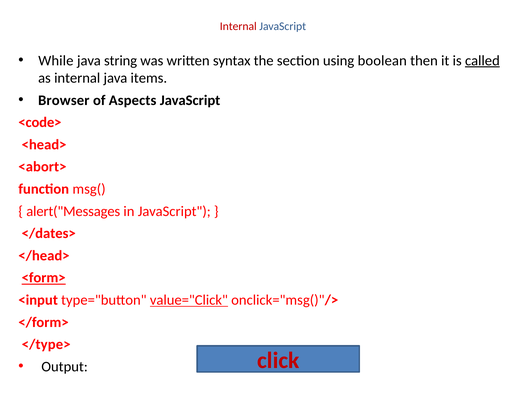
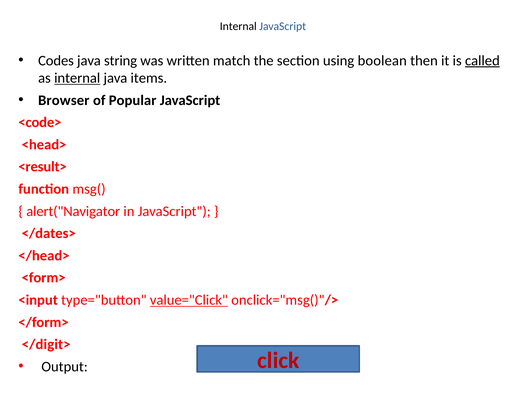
Internal colour: red -> black (238, 26)
While: While -> Codes (56, 61)
syntax: syntax -> match (232, 61)
internal underline: none -> present (77, 78)
Aspects: Aspects -> Popular (133, 100)
<abort>: <abort> -> <result> (43, 167)
alert("Messages: alert("Messages -> alert("Navigator (73, 211)
<form> underline: present -> none (44, 278)
</type>: </type> -> </digit> (46, 345)
